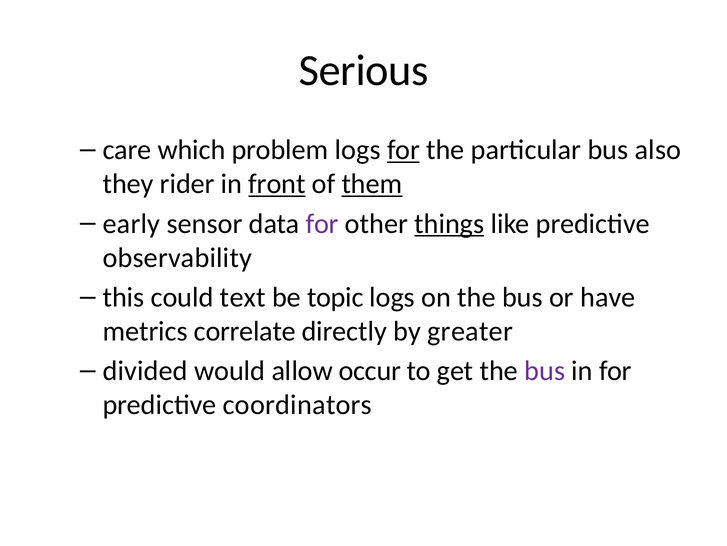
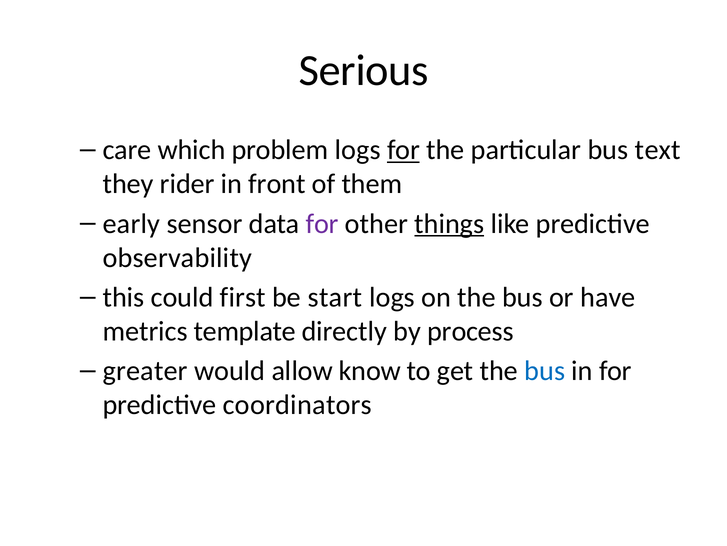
also: also -> text (658, 150)
front underline: present -> none (277, 184)
them underline: present -> none (372, 184)
text: text -> first (243, 297)
topic: topic -> start (335, 297)
correlate: correlate -> template (245, 331)
greater: greater -> process (470, 331)
divided: divided -> greater (145, 370)
occur: occur -> know (370, 370)
bus colour: purple -> blue (545, 370)
